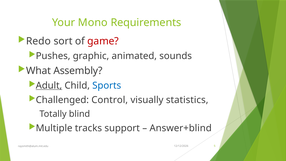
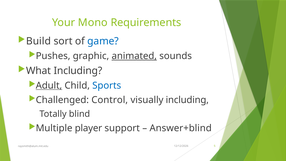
Redo: Redo -> Build (39, 41)
game colour: red -> blue (103, 41)
animated underline: none -> present (134, 56)
What Assembly: Assembly -> Including (78, 71)
visually statistics: statistics -> including (187, 100)
tracks: tracks -> player (88, 128)
